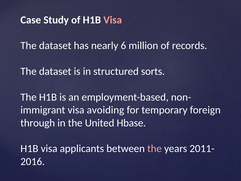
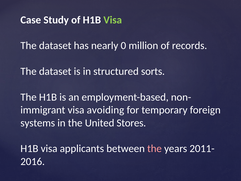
Visa colour: pink -> light green (113, 20)
6: 6 -> 0 (123, 46)
through: through -> systems (38, 123)
Hbase: Hbase -> Stores (131, 123)
